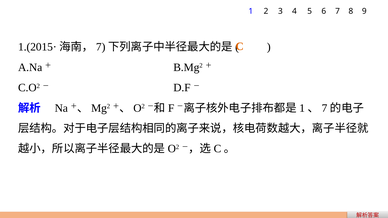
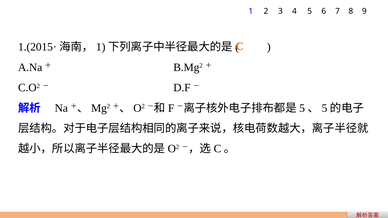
7: 7 -> 1 (101, 47)
1: 1 -> 5 (302, 108)
7: 7 -> 5 (324, 108)
